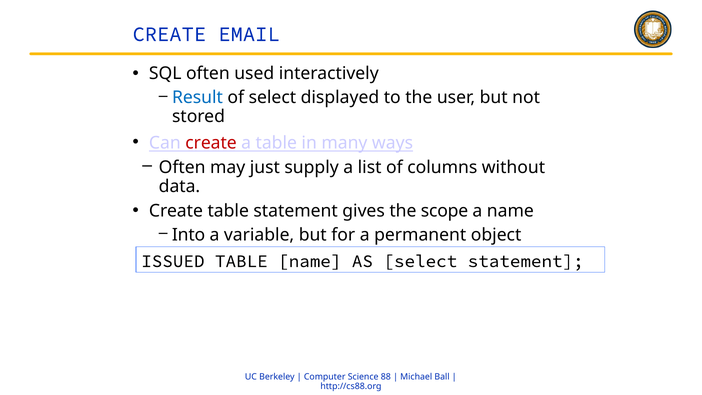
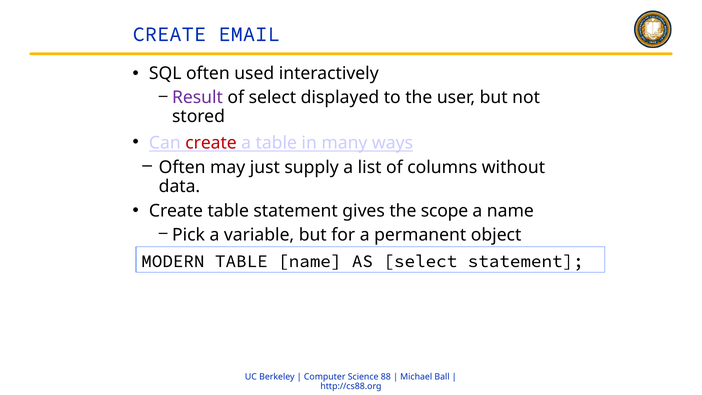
Result colour: blue -> purple (197, 98)
Into: Into -> Pick (188, 235)
ISSUED: ISSUED -> MODERN (173, 261)
